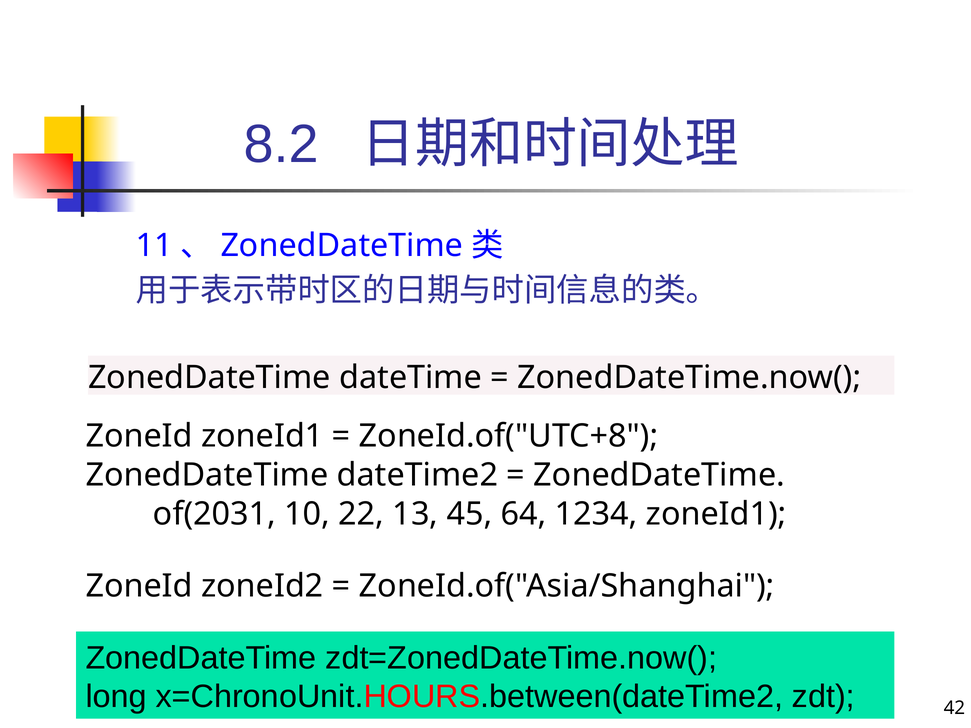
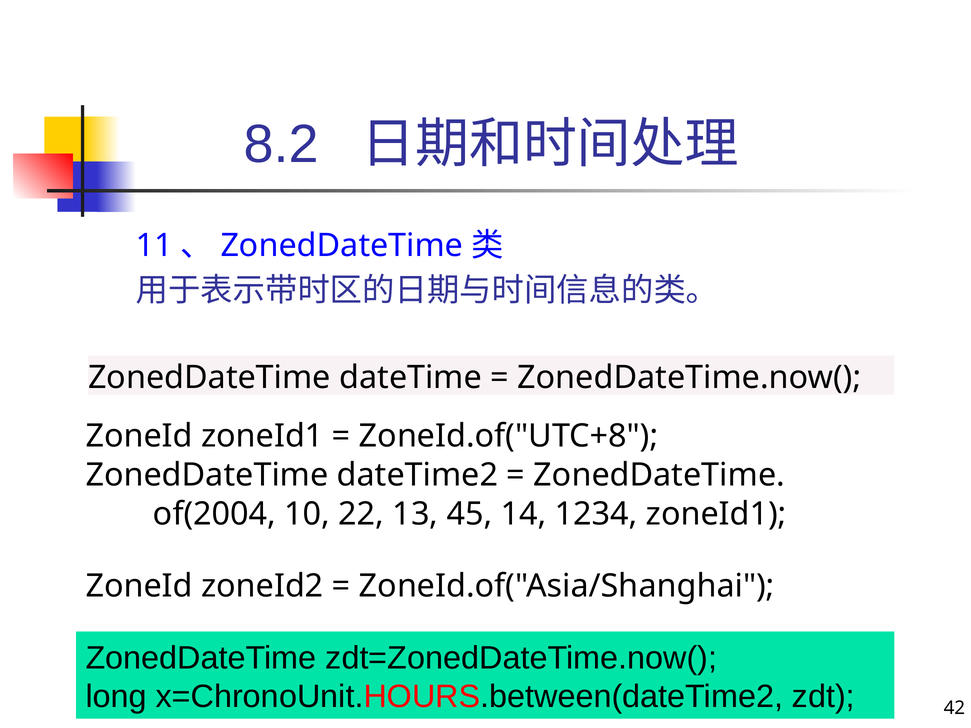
of(2031: of(2031 -> of(2004 (214, 514)
64: 64 -> 14 (523, 514)
